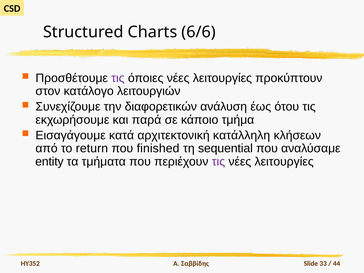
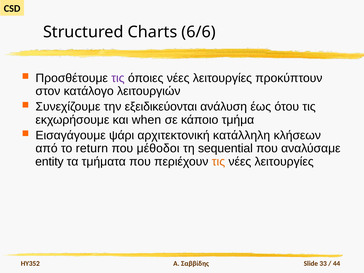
διαφορετικών: διαφορετικών -> εξειδικεύονται (161, 107)
παρά: παρά -> when (146, 120)
κατά: κατά -> ψάρι (122, 135)
finished: finished -> μέθοδοι (158, 148)
τις colour: purple -> orange (218, 161)
